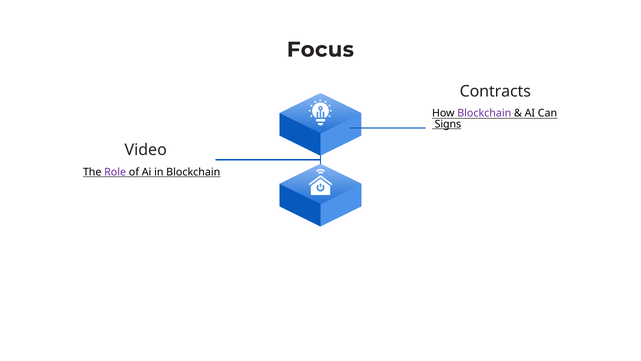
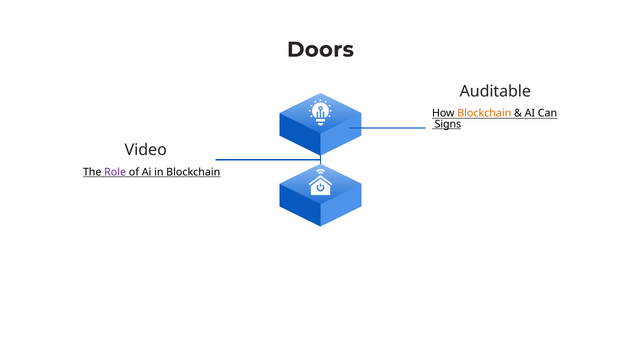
Focus: Focus -> Doors (320, 50)
Contracts: Contracts -> Auditable (495, 91)
Blockchain colour: purple -> orange (484, 113)
